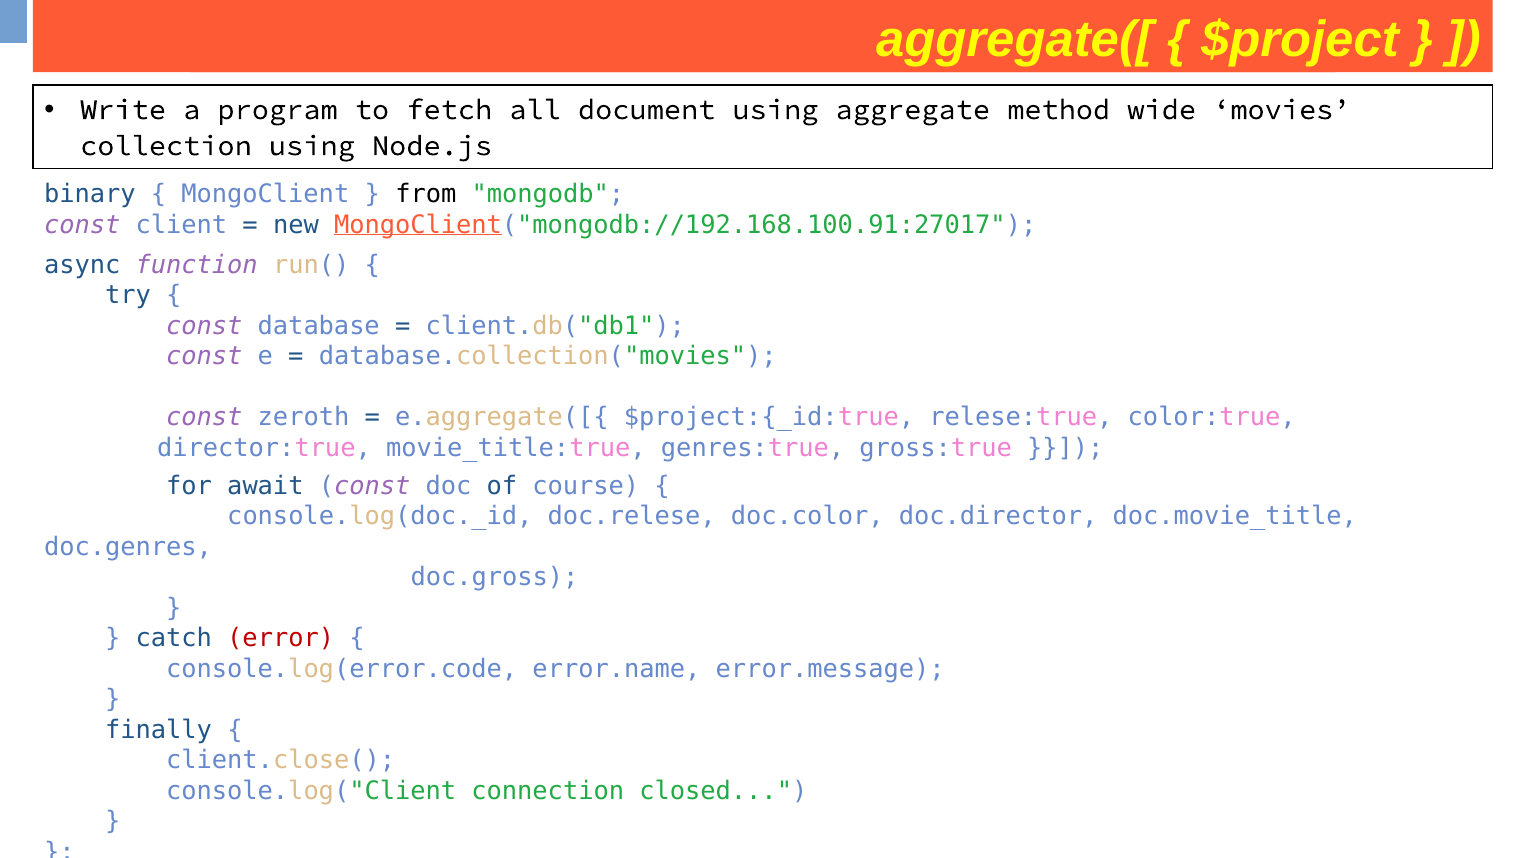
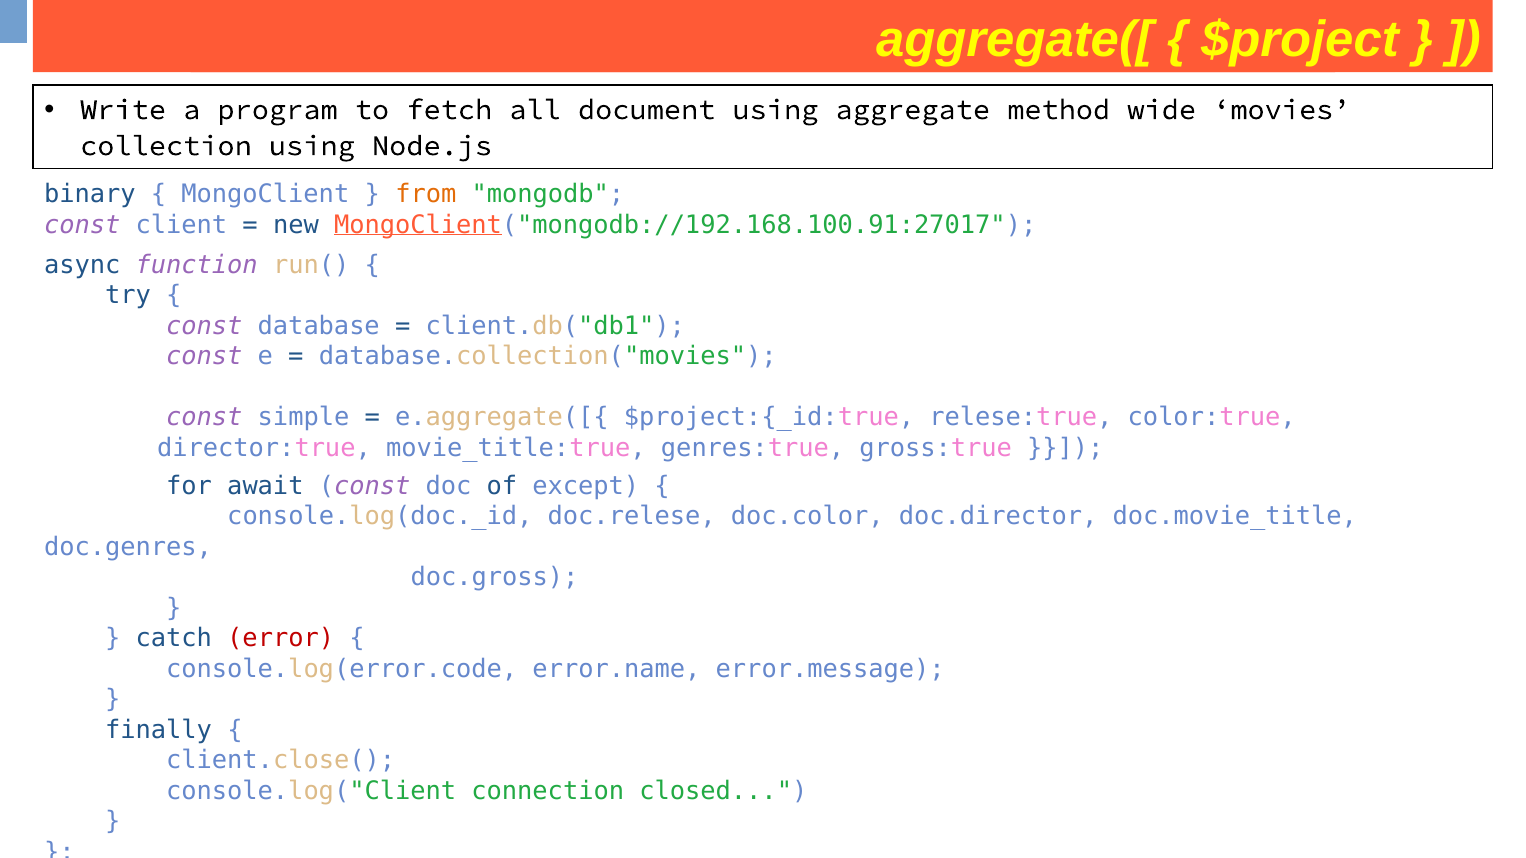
from colour: black -> orange (426, 194)
zeroth: zeroth -> simple (304, 417)
course: course -> except (586, 486)
